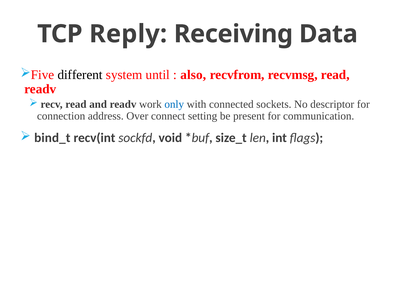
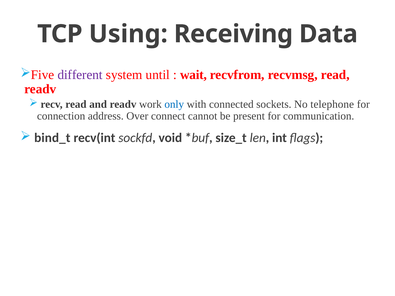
Reply: Reply -> Using (128, 34)
different colour: black -> purple (80, 75)
also: also -> wait (193, 75)
descriptor: descriptor -> telephone (332, 104)
setting: setting -> cannot (203, 116)
